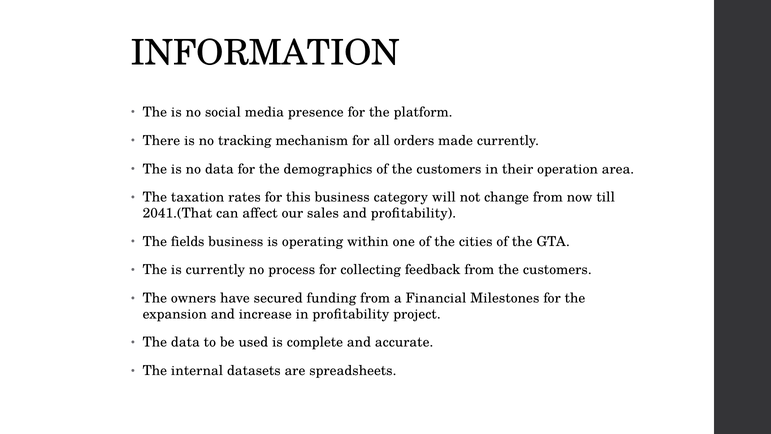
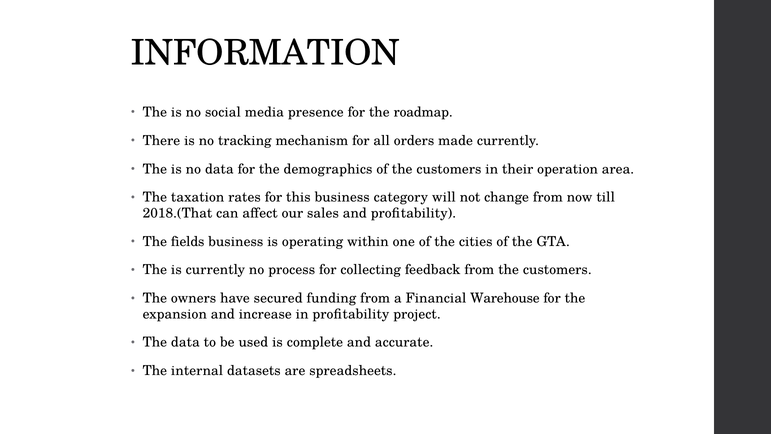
platform: platform -> roadmap (423, 112)
2041.(That: 2041.(That -> 2018.(That (177, 213)
Milestones: Milestones -> Warehouse (505, 298)
